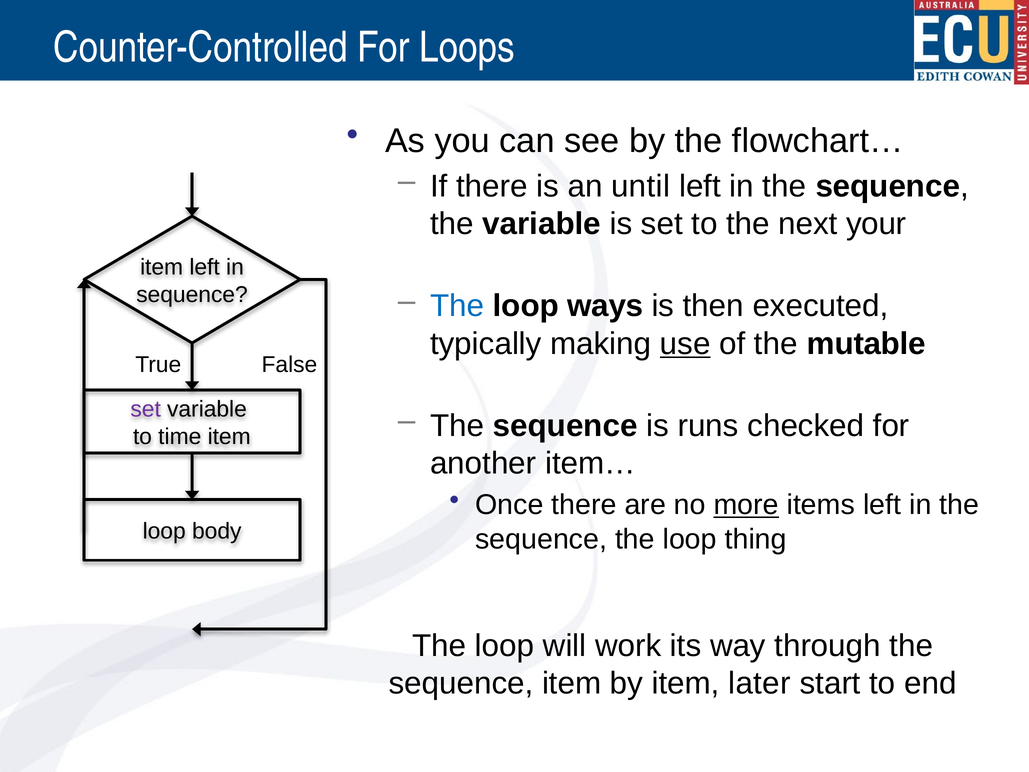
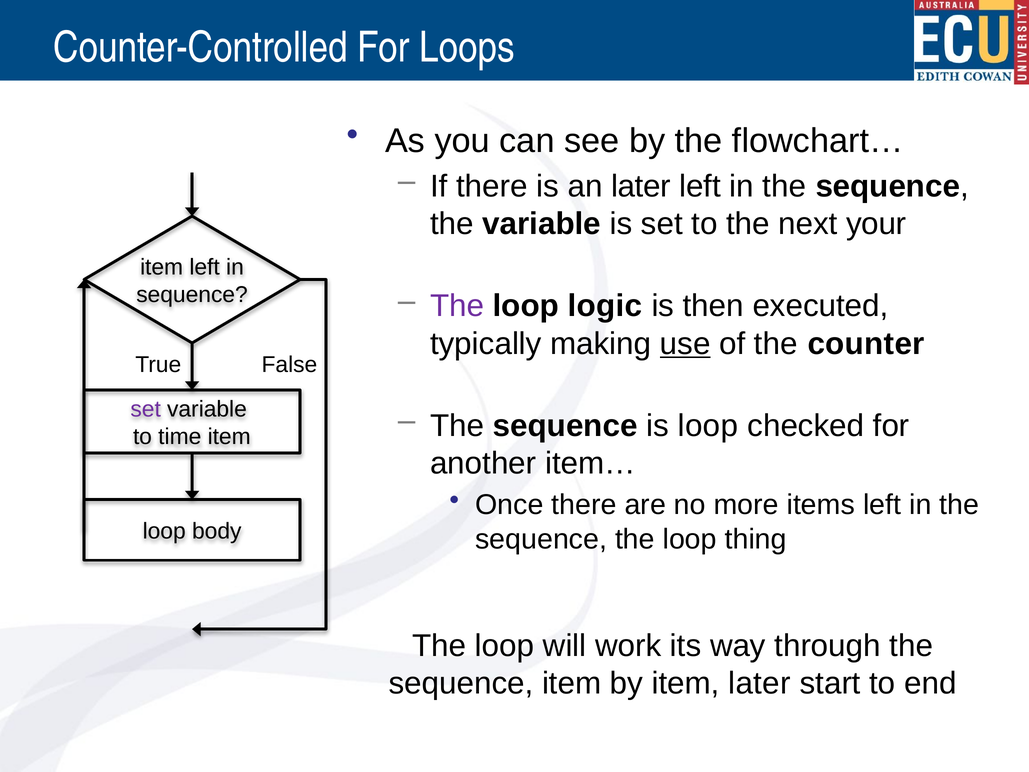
an until: until -> later (641, 186)
The colour: blue -> purple (457, 306)
ways: ways -> logic (605, 306)
mutable: mutable -> counter (866, 344)
is runs: runs -> loop (708, 426)
more underline: present -> none (746, 505)
